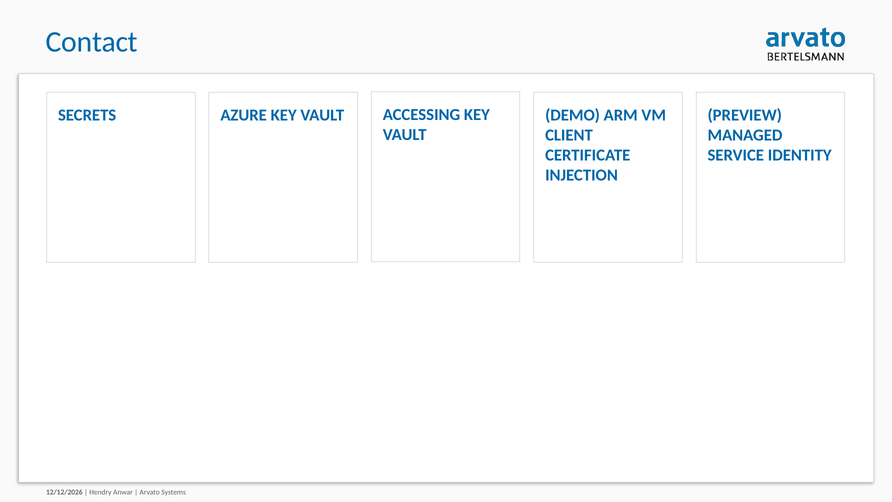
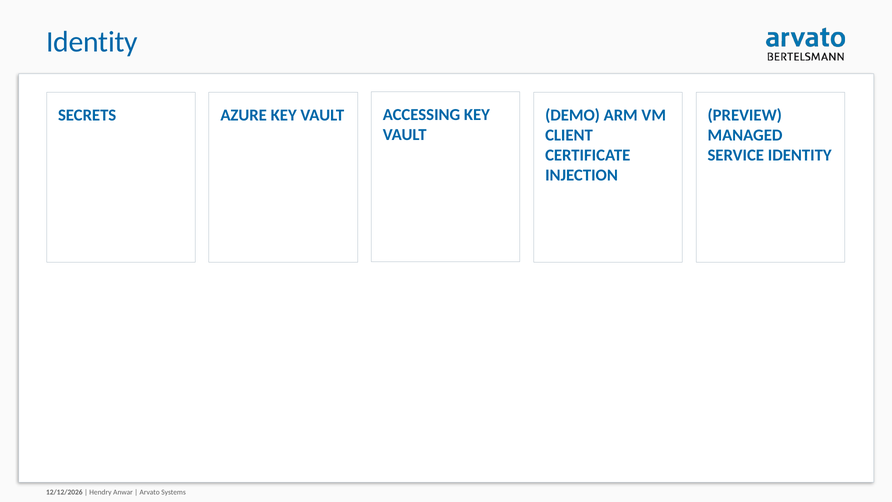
Contact: Contact -> Identity (92, 42)
